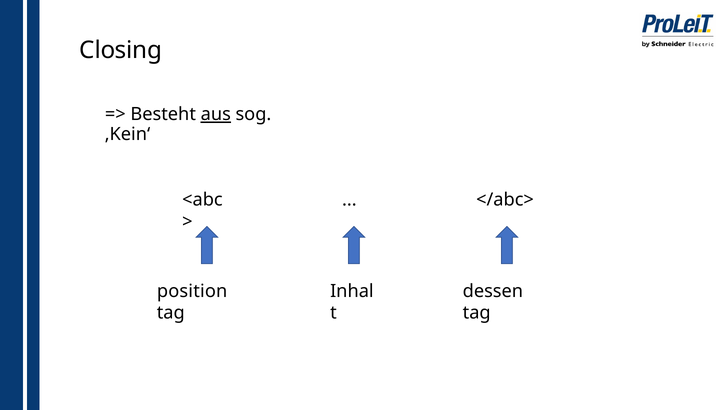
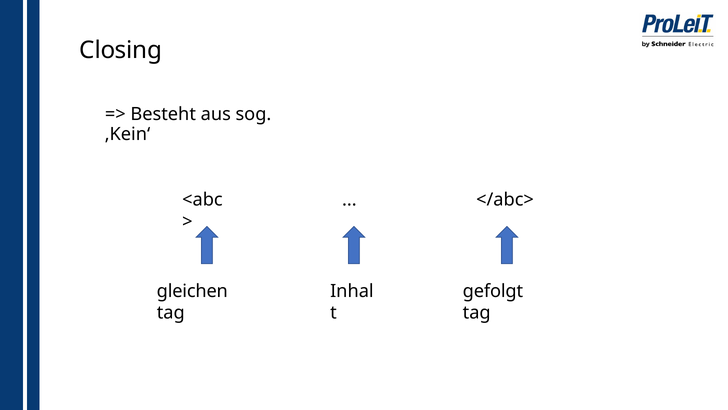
aus underline: present -> none (216, 114)
position: position -> gleichen (192, 291)
dessen: dessen -> gefolgt (493, 291)
